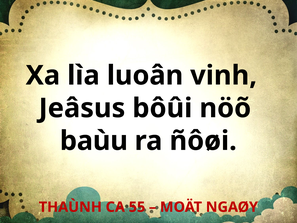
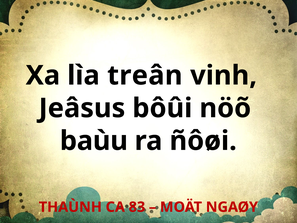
luoân: luoân -> treân (145, 75)
55: 55 -> 83 (137, 207)
